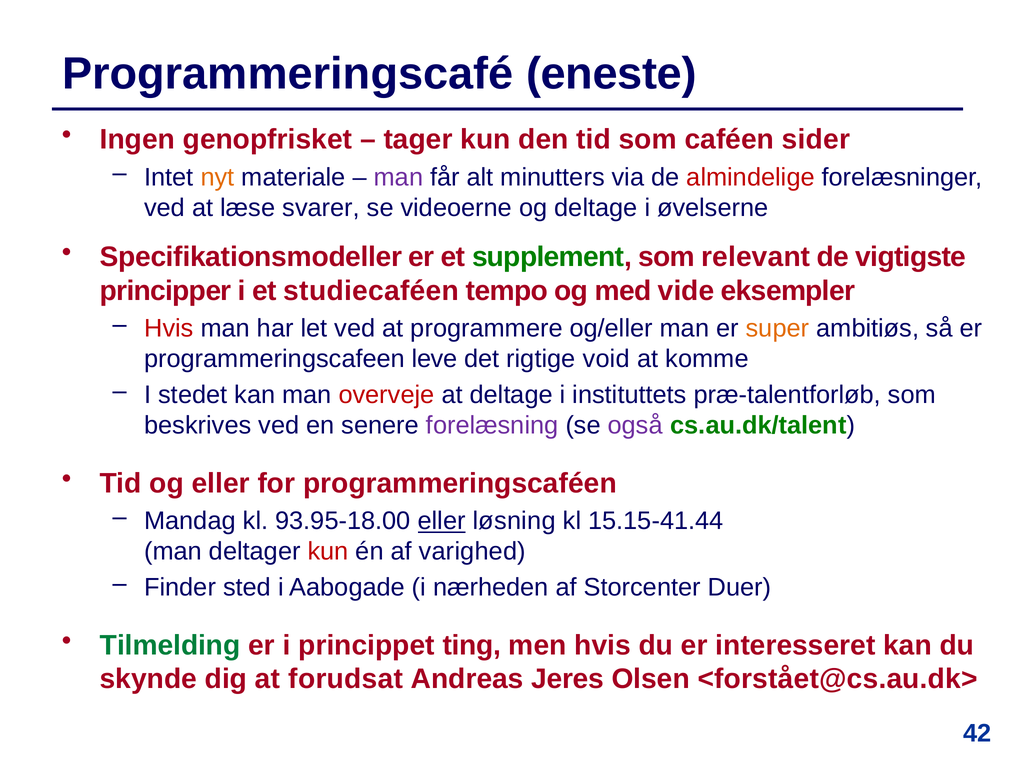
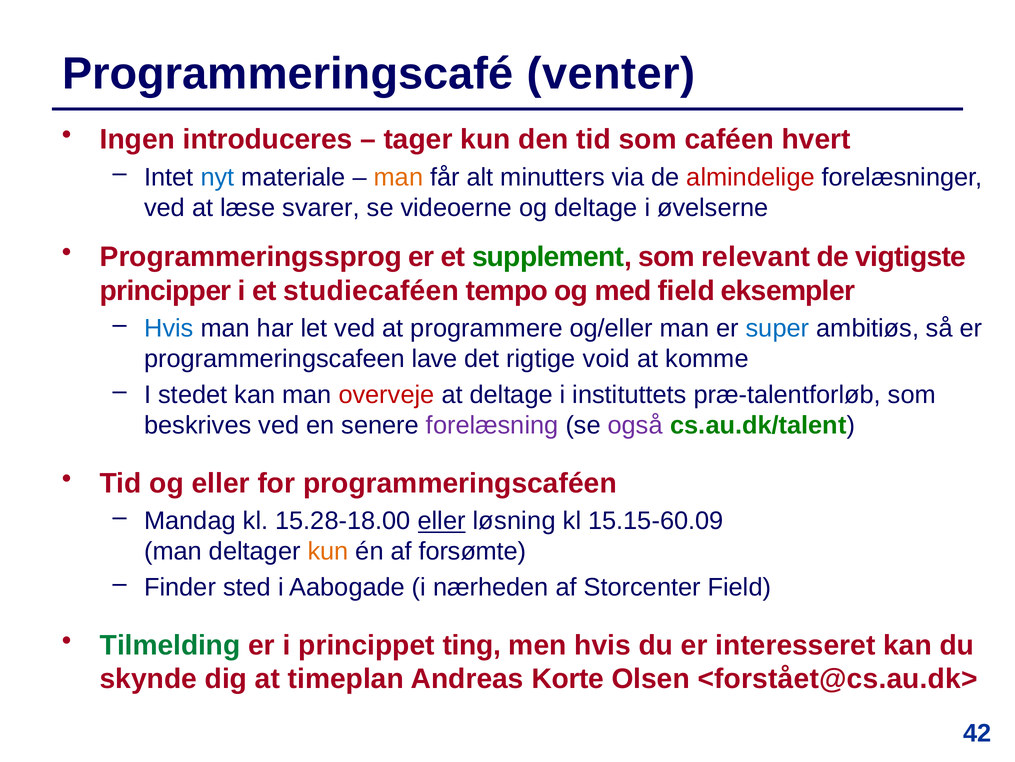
eneste: eneste -> venter (611, 74)
genopfrisket: genopfrisket -> introduceres (268, 139)
sider: sider -> hvert (816, 139)
nyt colour: orange -> blue (217, 177)
man colour: purple -> orange (398, 177)
Specifikationsmodeller: Specifikationsmodeller -> Programmeringssprog (251, 257)
med vide: vide -> field (686, 291)
Hvis colour: red -> blue (169, 328)
super colour: orange -> blue (777, 328)
leve: leve -> lave (435, 359)
93.95-18.00: 93.95-18.00 -> 15.28-18.00 (343, 520)
15.15-41.44: 15.15-41.44 -> 15.15-60.09 (656, 520)
kun colour: red -> orange (328, 551)
varighed: varighed -> forsømte (472, 551)
Storcenter Duer: Duer -> Field (739, 587)
forudsat: forudsat -> timeplan (346, 678)
Jeres: Jeres -> Korte (568, 678)
